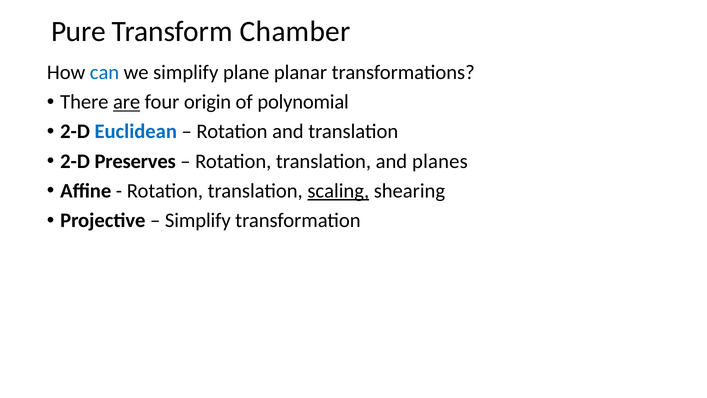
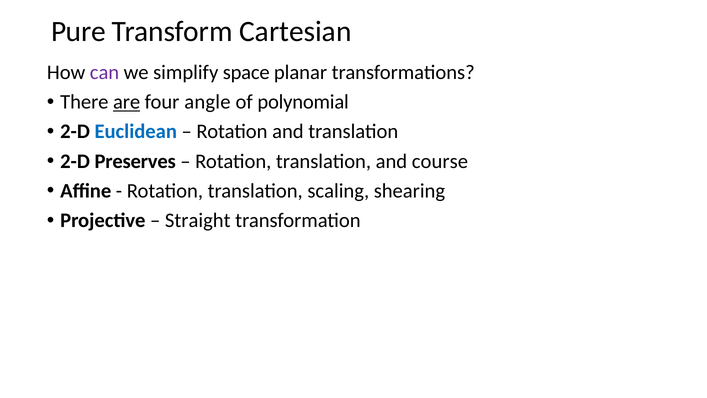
Chamber: Chamber -> Cartesian (295, 32)
can colour: blue -> purple (105, 72)
plane: plane -> space (246, 72)
origin: origin -> angle (207, 102)
planes: planes -> course (440, 161)
scaling underline: present -> none (338, 191)
Simplify: Simplify -> Straight (198, 220)
